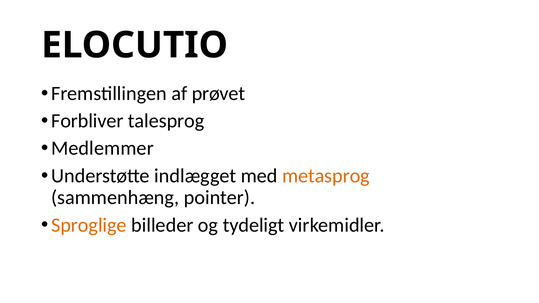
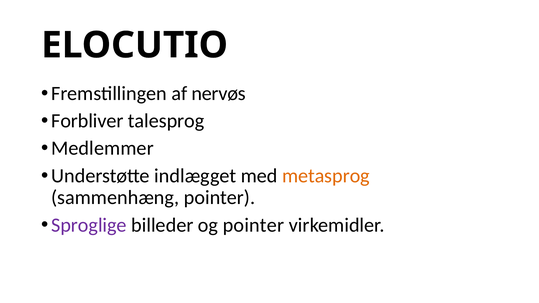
prøvet: prøvet -> nervøs (219, 94)
Sproglige colour: orange -> purple (89, 225)
og tydeligt: tydeligt -> pointer (253, 225)
